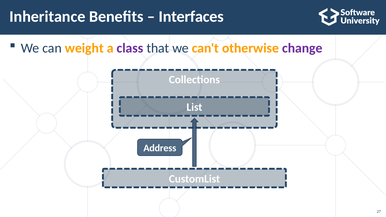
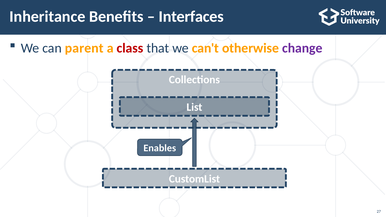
weight: weight -> parent (84, 48)
class colour: purple -> red (130, 48)
Address: Address -> Enables (160, 148)
